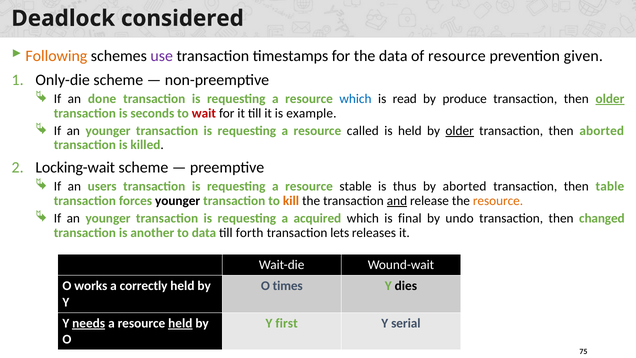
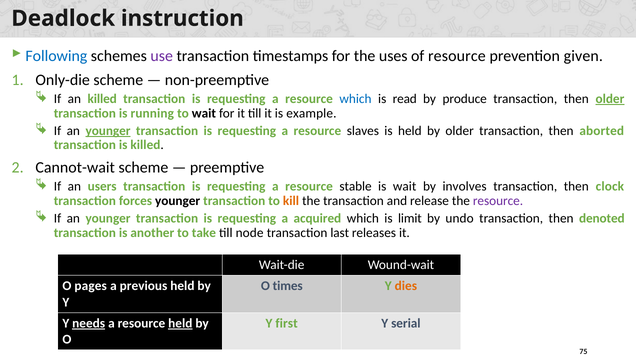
considered: considered -> instruction (182, 18)
Following colour: orange -> blue (56, 56)
the data: data -> uses (393, 56)
an done: done -> killed (102, 99)
seconds: seconds -> running (152, 113)
wait colour: red -> black (204, 113)
younger underline: none -> present (108, 131)
called: called -> slaves (363, 131)
older underline: present -> none (460, 131)
Locking-wait: Locking-wait -> Cannot-wait (75, 167)
is thus: thus -> wait (405, 186)
by aborted: aborted -> involves (465, 186)
table: table -> clock (610, 186)
and underline: present -> none (397, 201)
resource colour: orange -> purple (498, 201)
final: final -> limit (410, 218)
changed: changed -> denoted (602, 218)
to data: data -> take (204, 233)
forth: forth -> node (250, 233)
lets: lets -> last (340, 233)
works: works -> pages (91, 286)
correctly: correctly -> previous (144, 286)
dies colour: black -> orange (406, 286)
